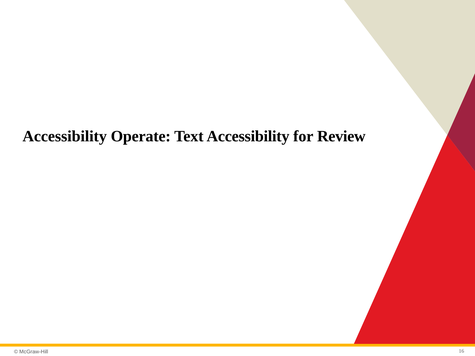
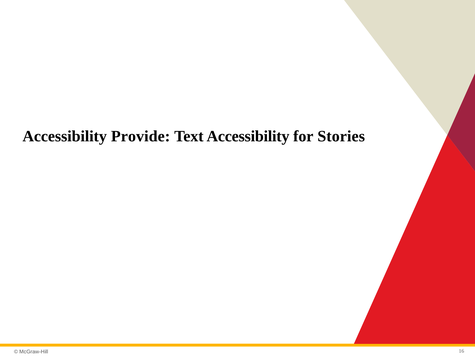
Operate: Operate -> Provide (141, 137)
Review: Review -> Stories (341, 137)
